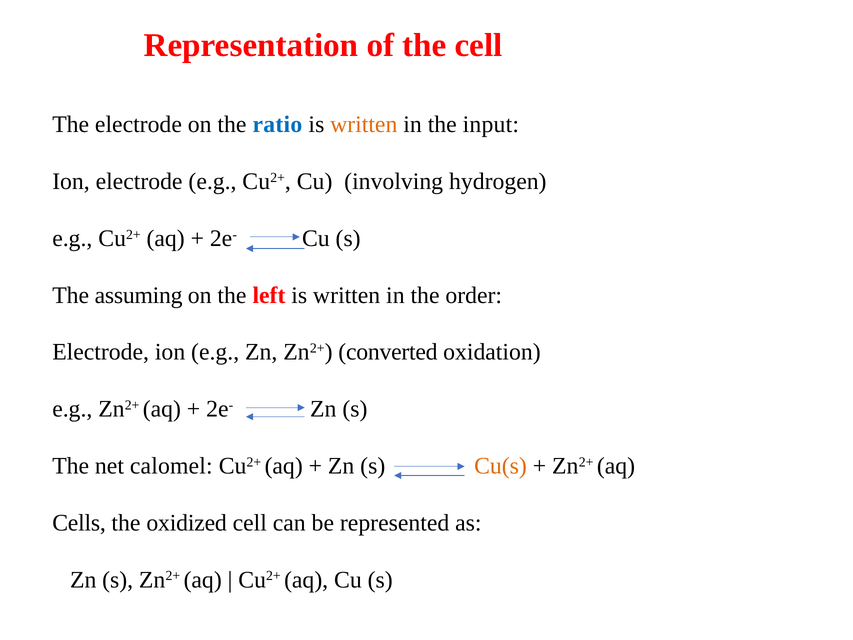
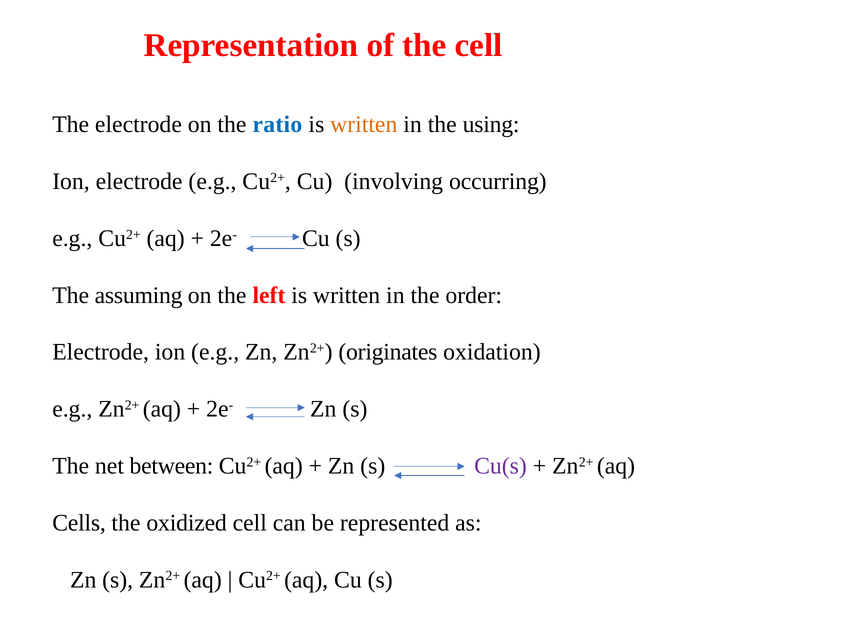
input: input -> using (491, 124)
hydrogen: hydrogen -> occurring (498, 181)
converted: converted -> originates (388, 352)
calomel: calomel -> between (171, 466)
Cu(s colour: orange -> purple (500, 466)
